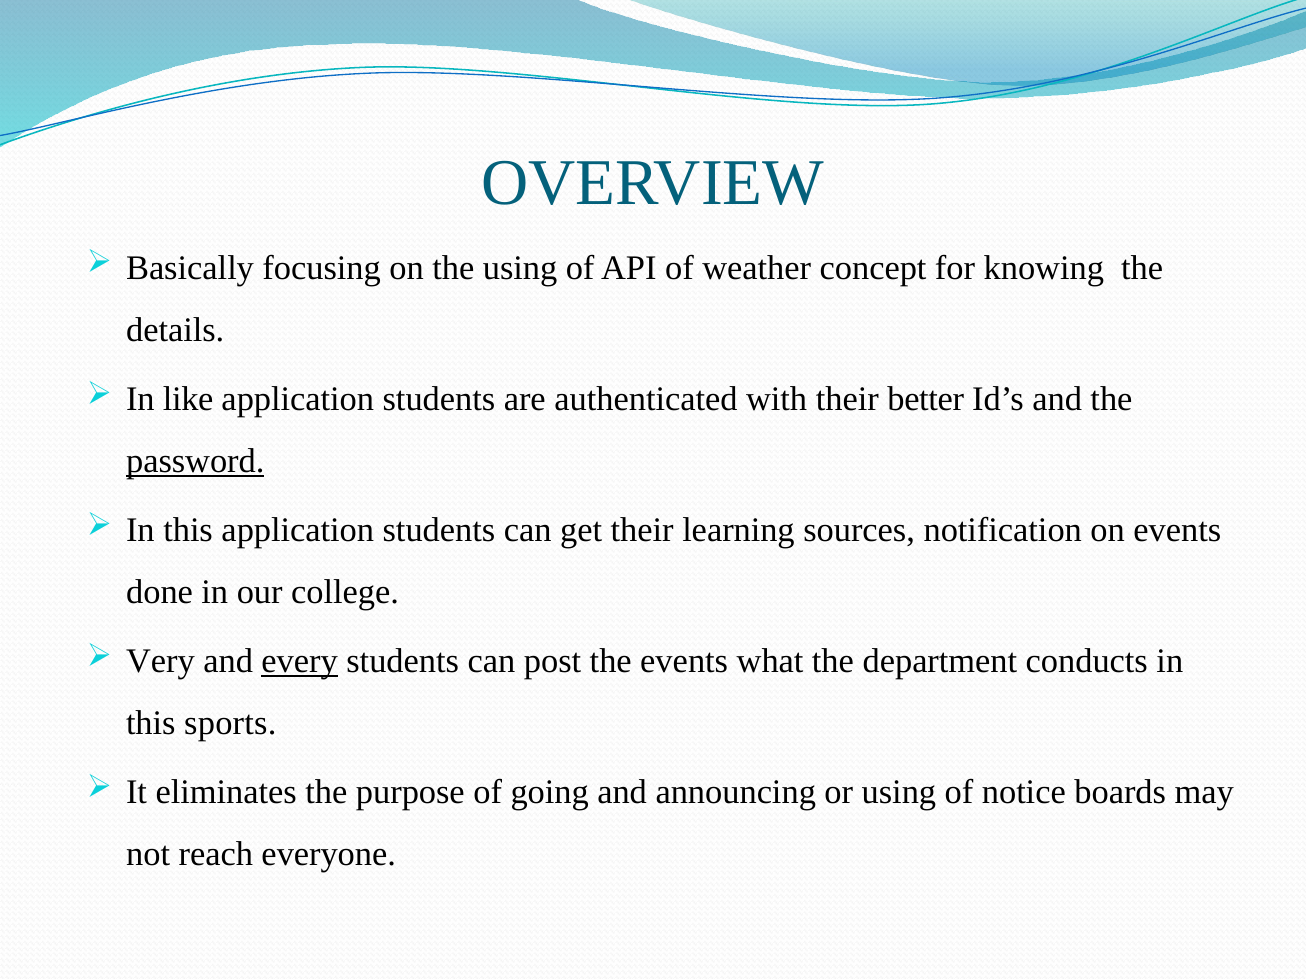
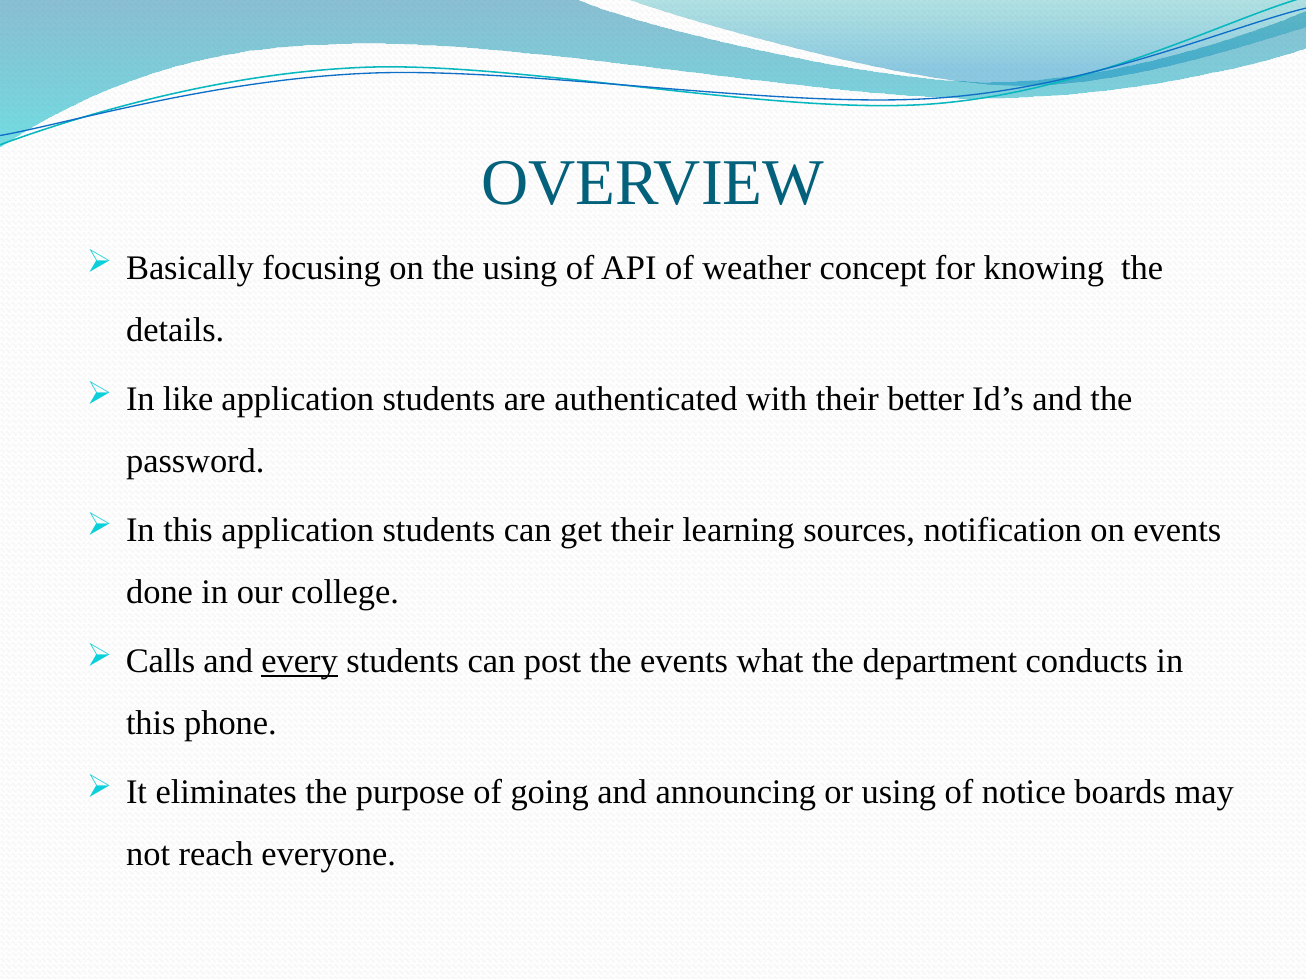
password underline: present -> none (195, 461)
Very: Very -> Calls (161, 662)
sports: sports -> phone (230, 724)
